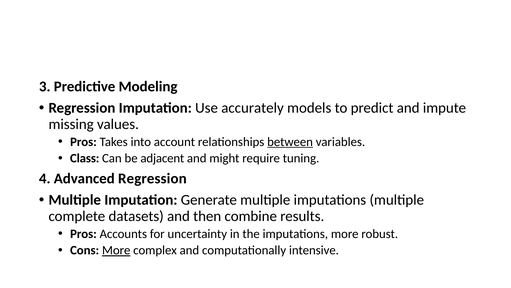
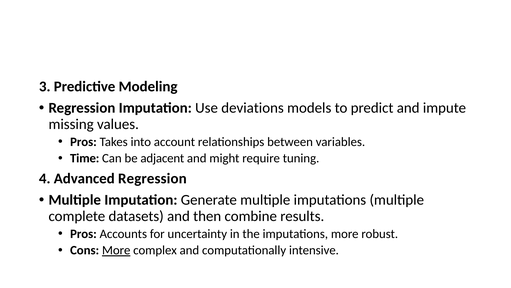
accurately: accurately -> deviations (253, 108)
between underline: present -> none (290, 142)
Class: Class -> Time (85, 158)
